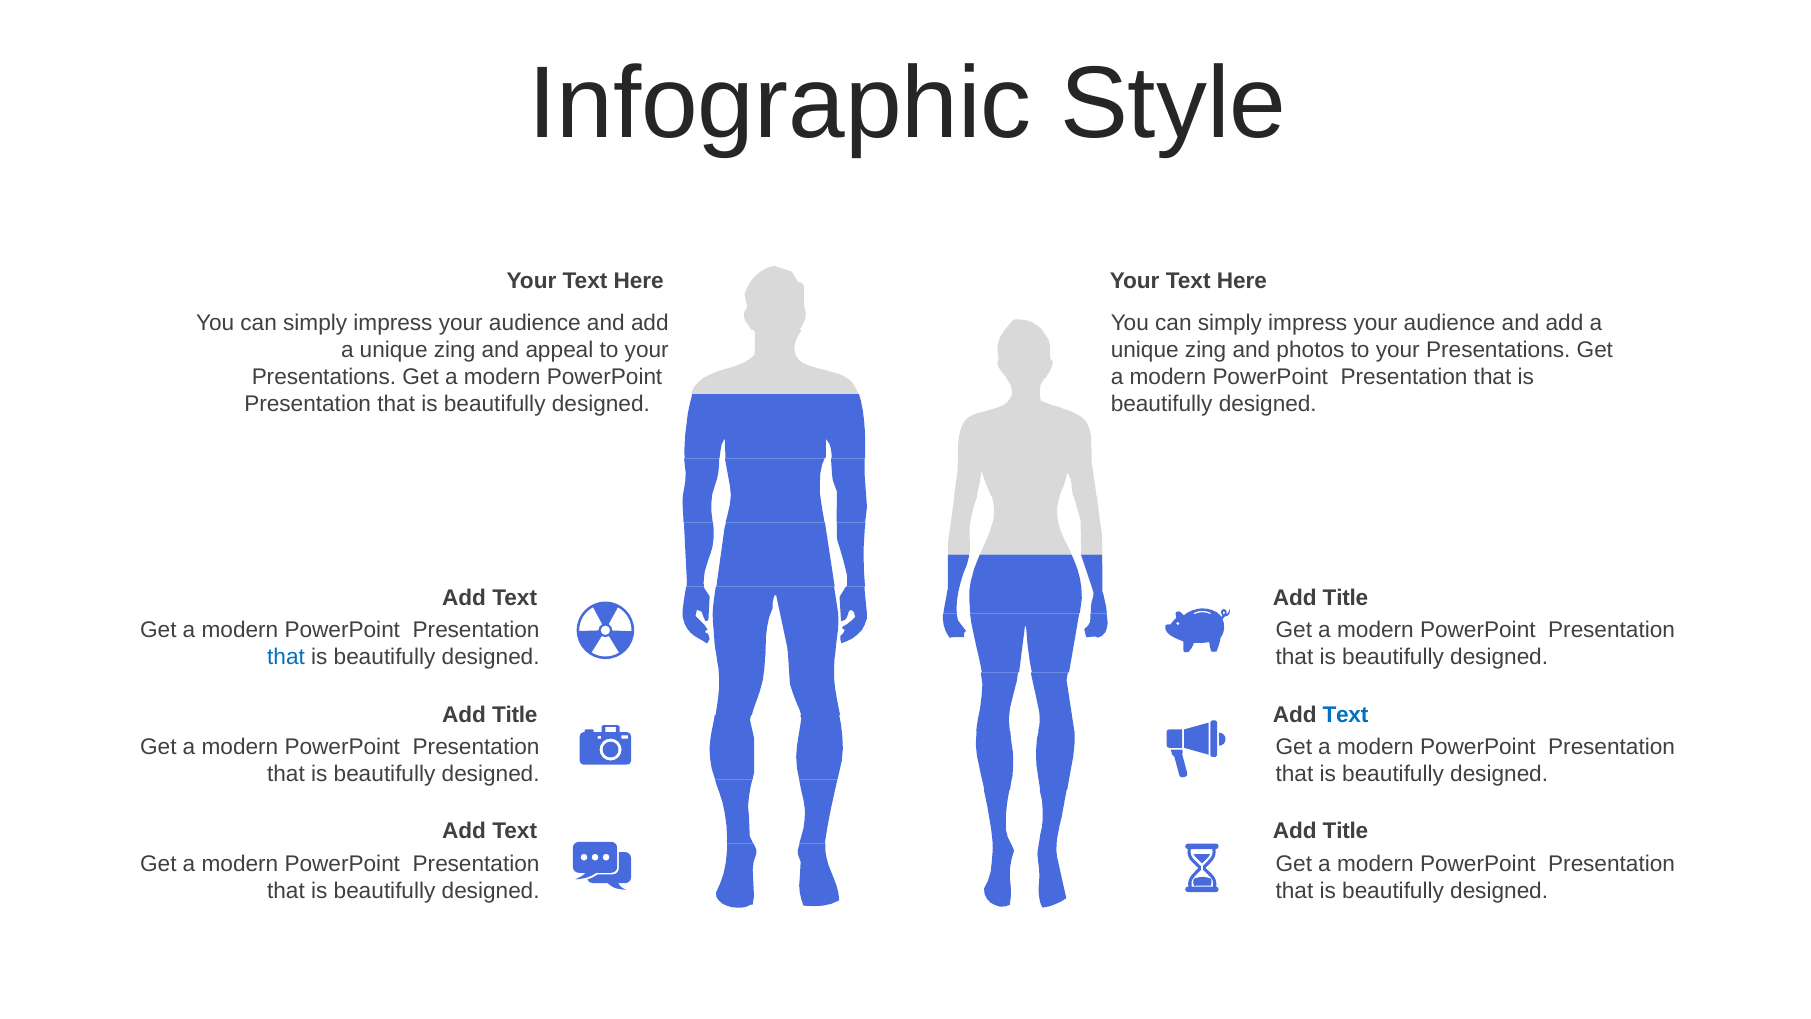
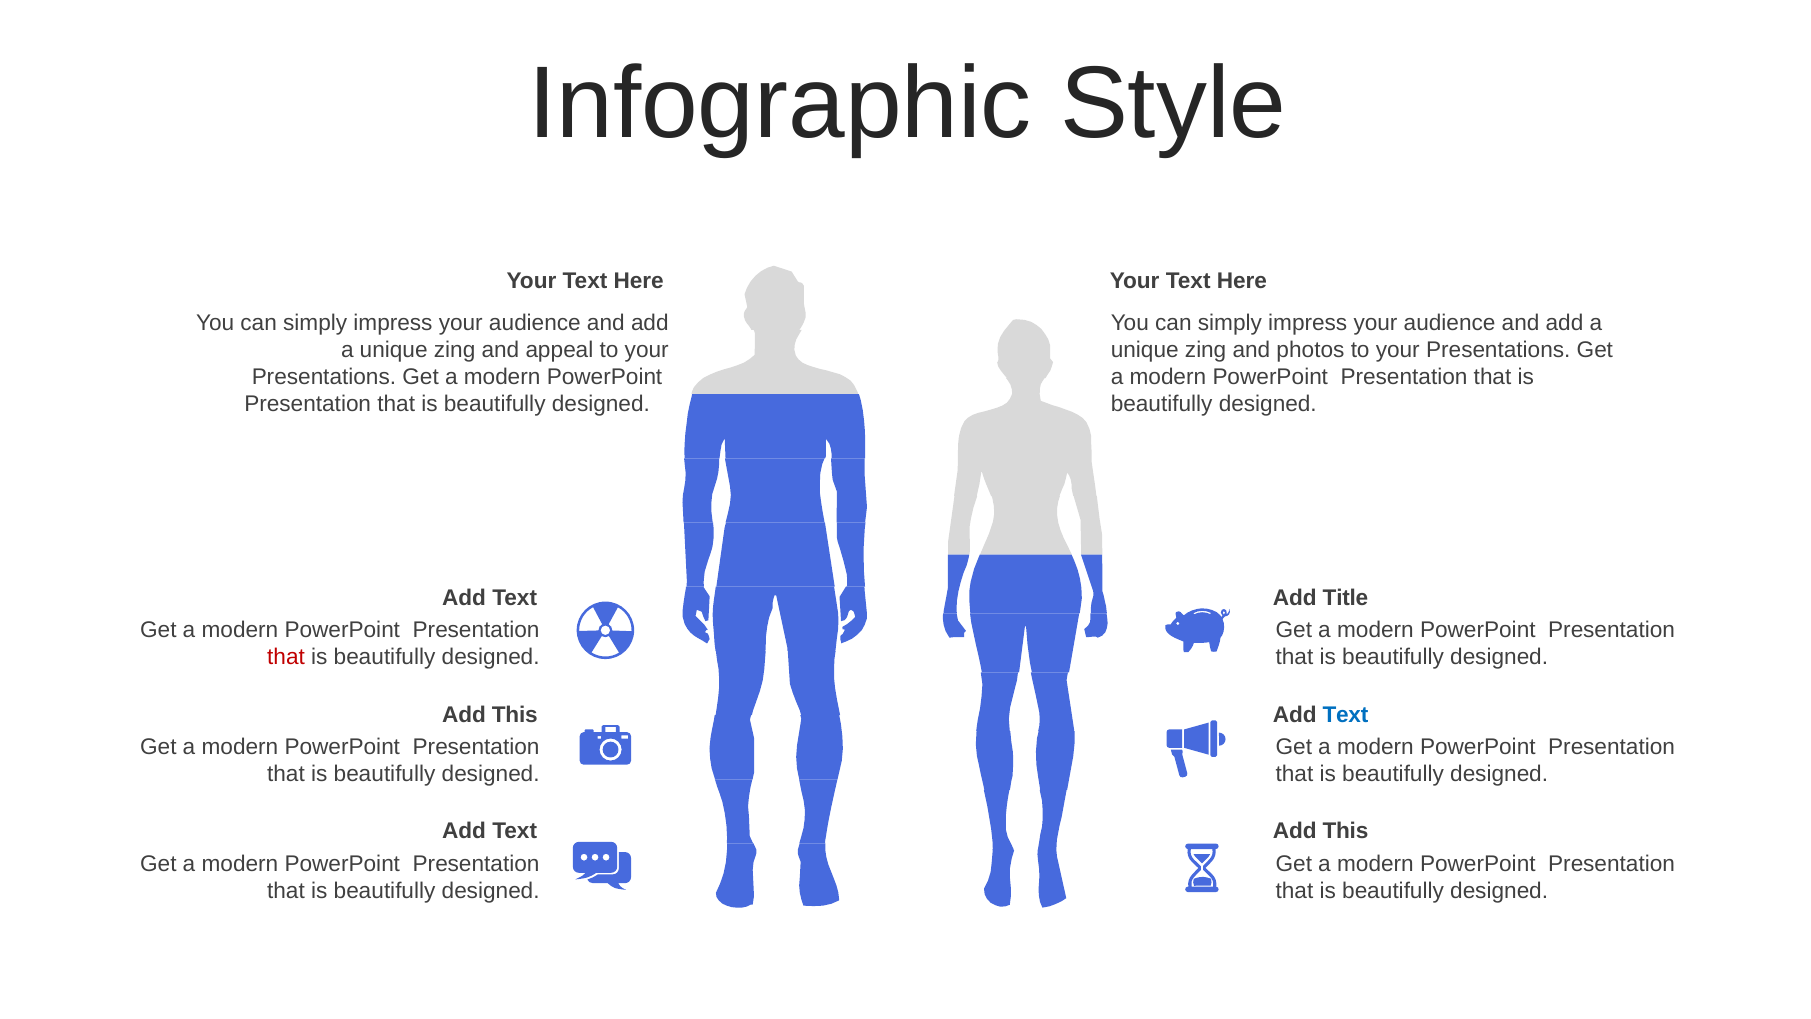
that colour: blue -> red (286, 657)
Title: Title -> This (515, 714)
Title: Title -> This (1345, 831)
